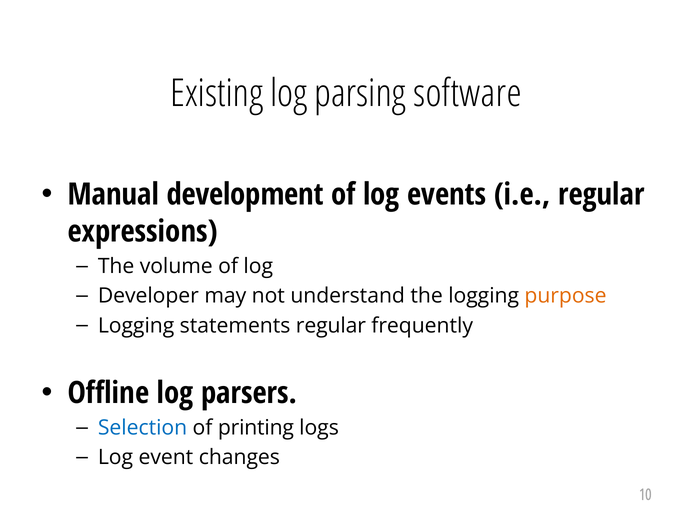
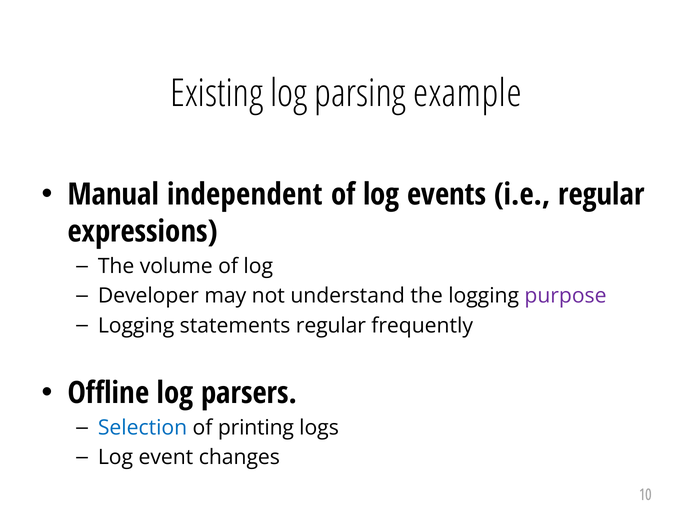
software: software -> example (467, 94)
development: development -> independent (245, 195)
purpose colour: orange -> purple (566, 296)
